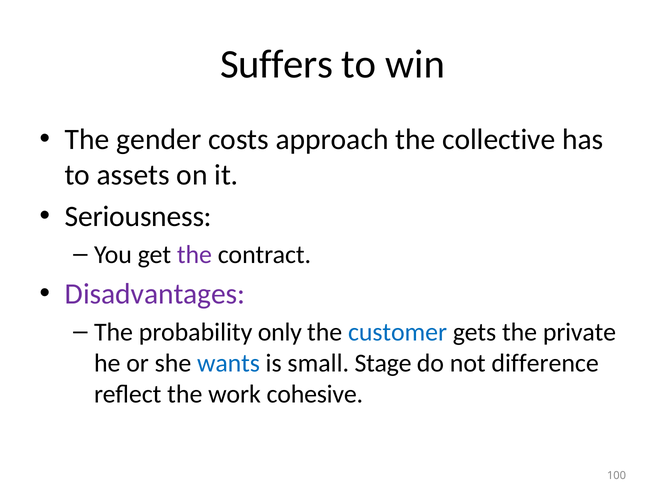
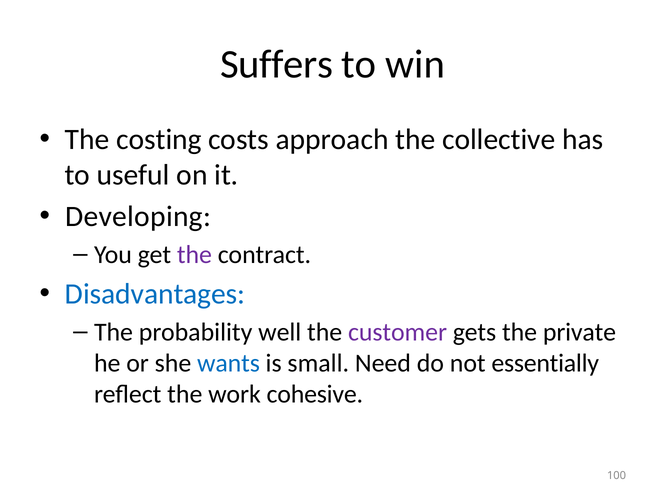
gender: gender -> costing (159, 140)
assets: assets -> useful (133, 175)
Seriousness: Seriousness -> Developing (138, 217)
Disadvantages colour: purple -> blue (155, 294)
only: only -> well (280, 333)
customer colour: blue -> purple (398, 333)
Stage: Stage -> Need (383, 364)
difference: difference -> essentially (545, 364)
